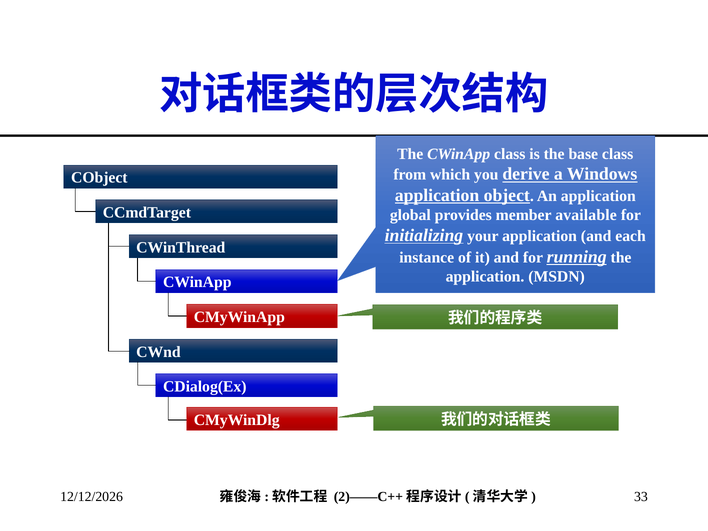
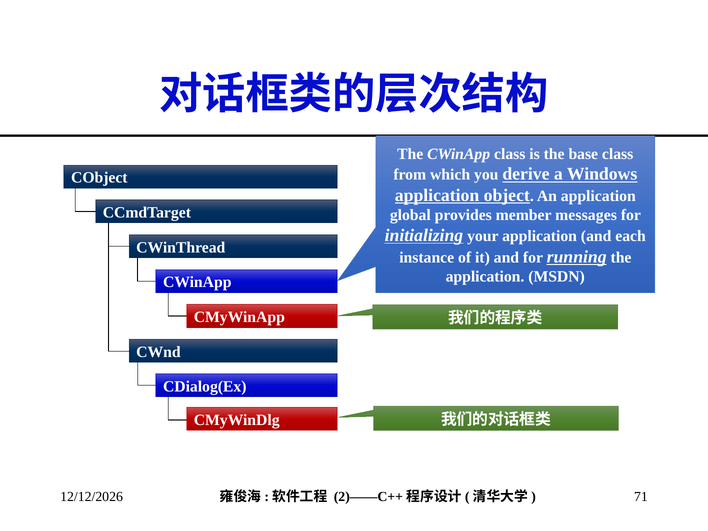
available: available -> messages (586, 215)
33: 33 -> 71 (641, 497)
